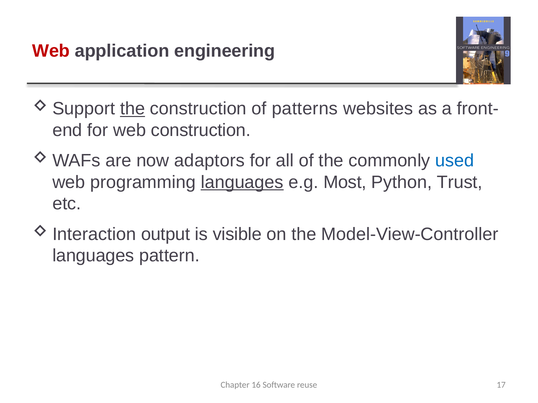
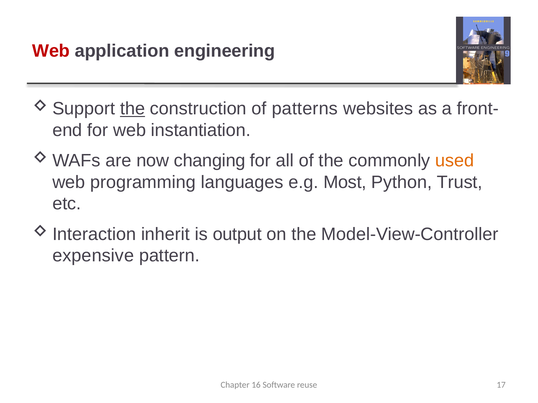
web construction: construction -> instantiation (201, 130)
adaptors: adaptors -> changing (210, 161)
used colour: blue -> orange (455, 161)
languages underline: present -> none (242, 182)
output: output -> inherit (165, 234)
visible: visible -> output (237, 234)
languages: languages -> expensive (93, 256)
